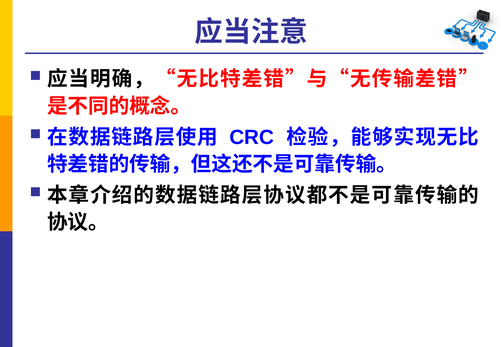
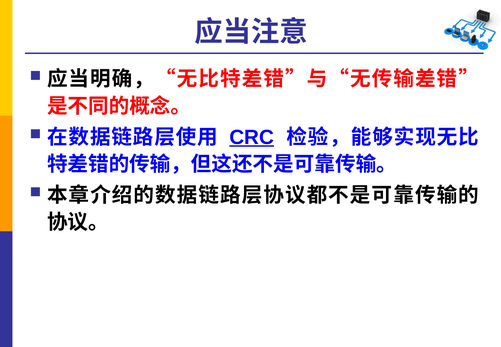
CRC underline: none -> present (252, 137)
